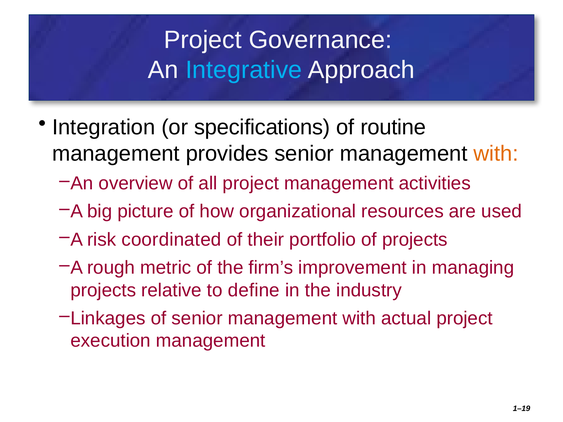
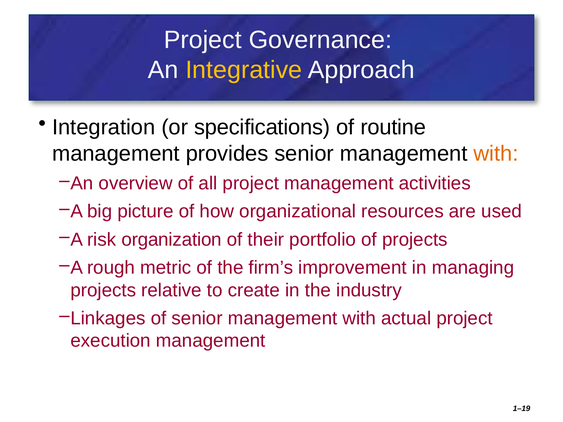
Integrative colour: light blue -> yellow (244, 70)
coordinated: coordinated -> organization (172, 240)
define: define -> create (254, 290)
